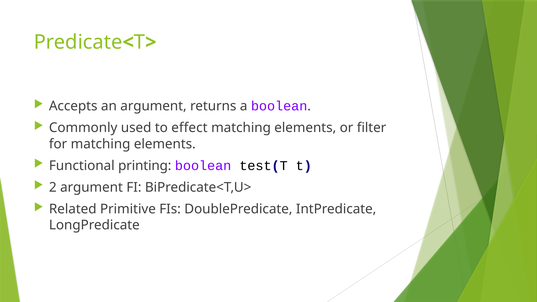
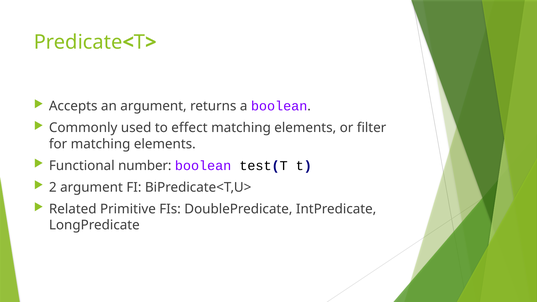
printing: printing -> number (145, 166)
